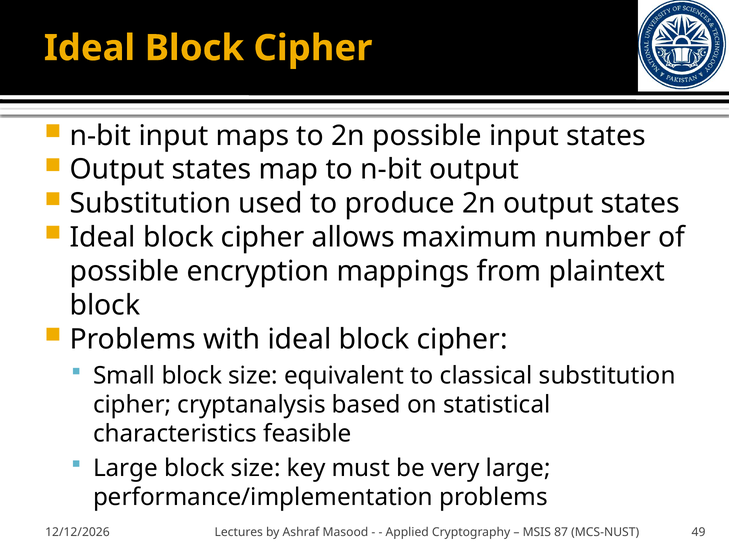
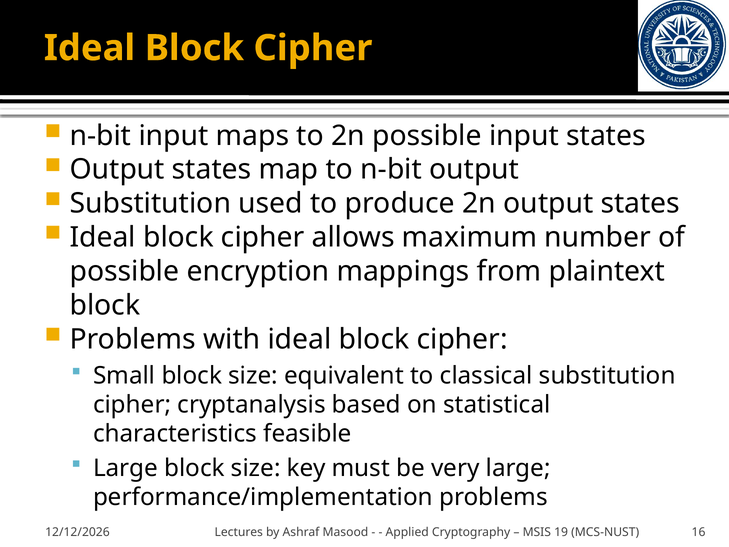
87: 87 -> 19 (561, 532)
49: 49 -> 16 (699, 532)
